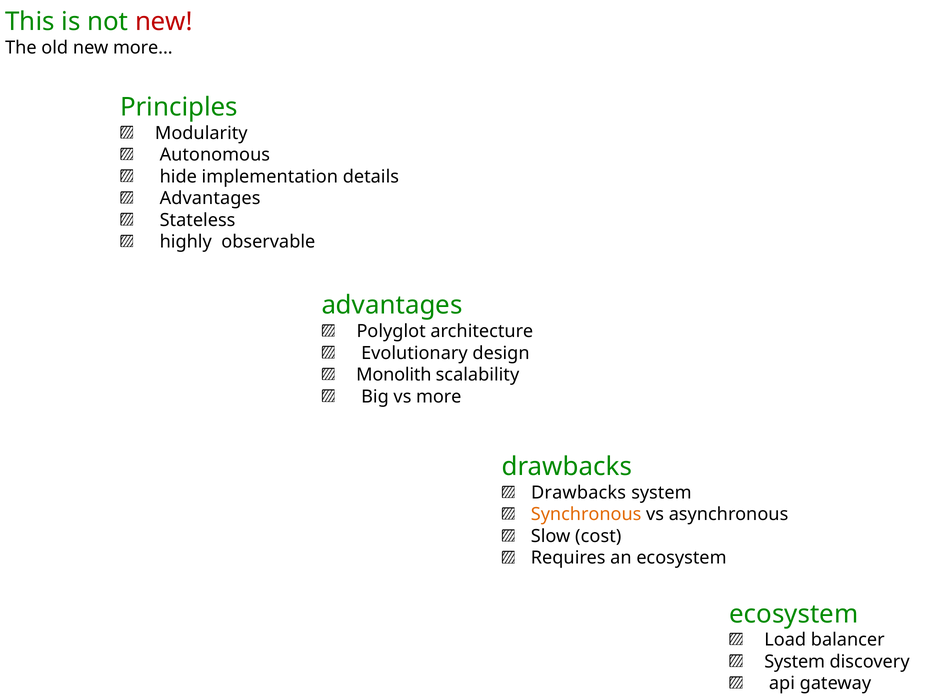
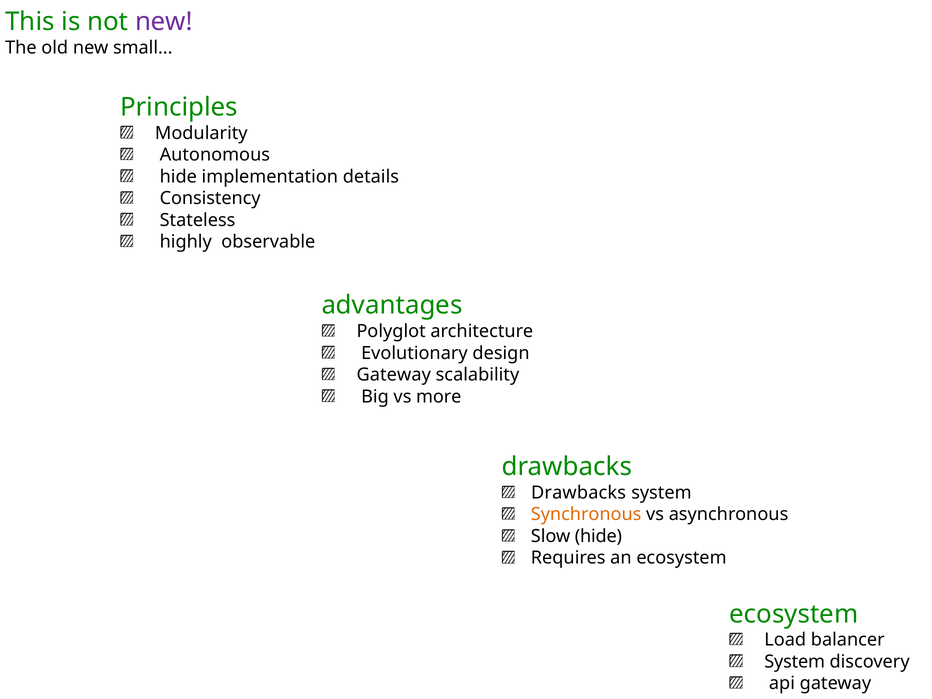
new colour: red -> purple (164, 22)
new more: more -> small (143, 48)
Advantages: Advantages -> Consistency (210, 198)
Monolith: Monolith -> Gateway (394, 375)
Slow cost: cost -> hide (598, 536)
